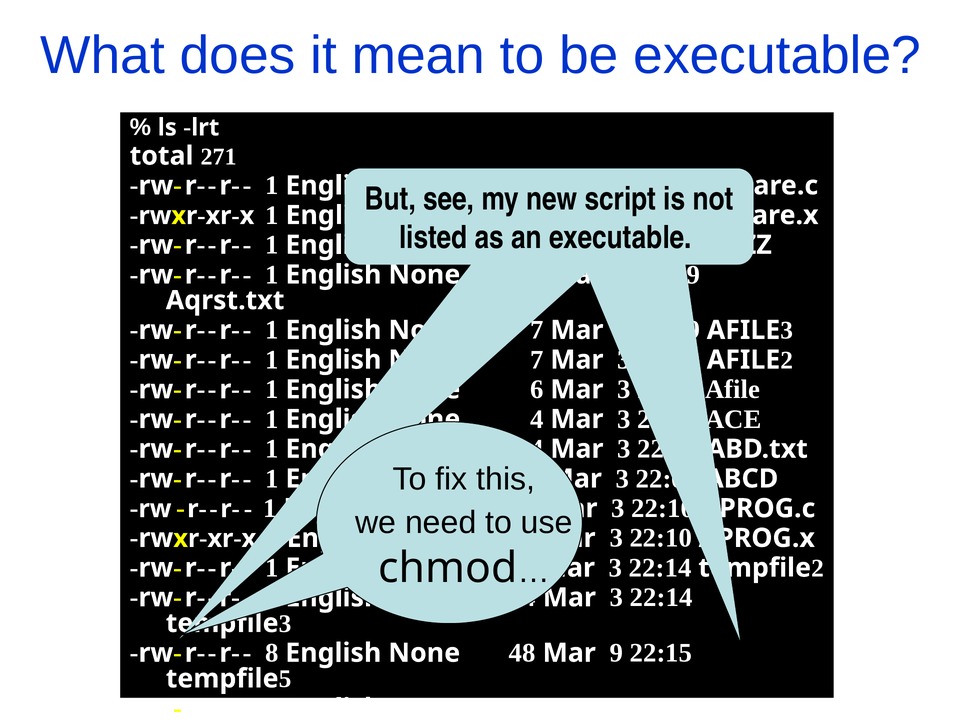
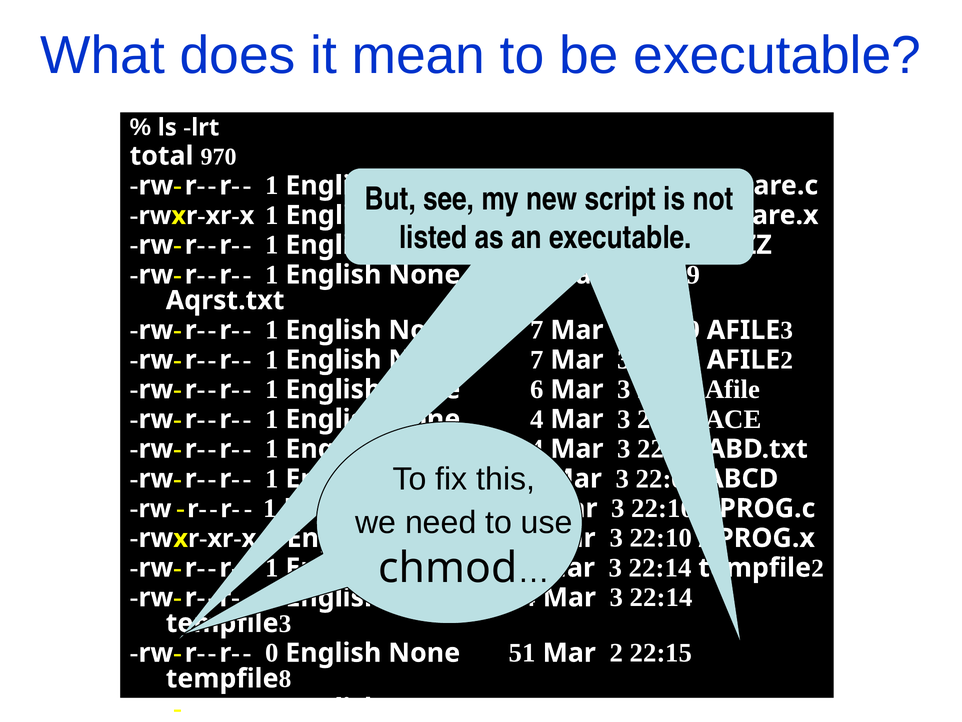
271: 271 -> 970 (219, 157)
8: 8 -> 0 (272, 652)
48: 48 -> 51 (522, 652)
Mar 9: 9 -> 2 (616, 652)
5: 5 -> 8 (285, 679)
